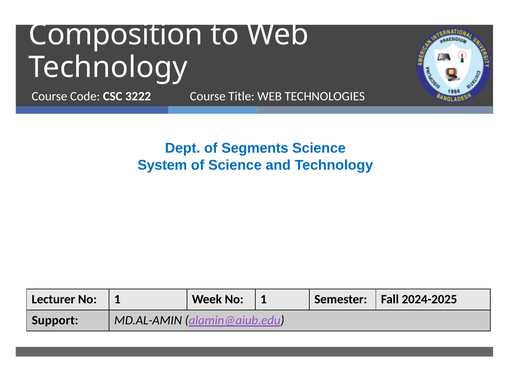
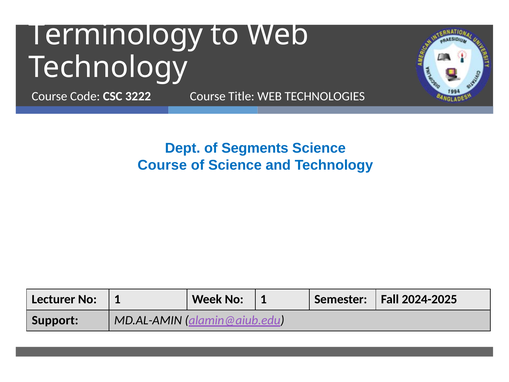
Composition: Composition -> Terminology (116, 35)
System: System -> Course (162, 165)
